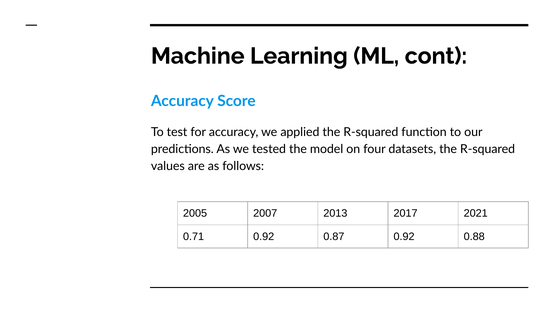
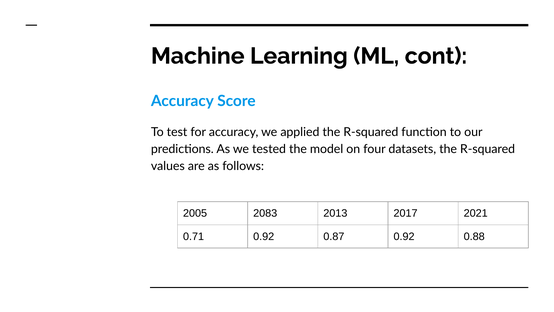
2007: 2007 -> 2083 (265, 213)
